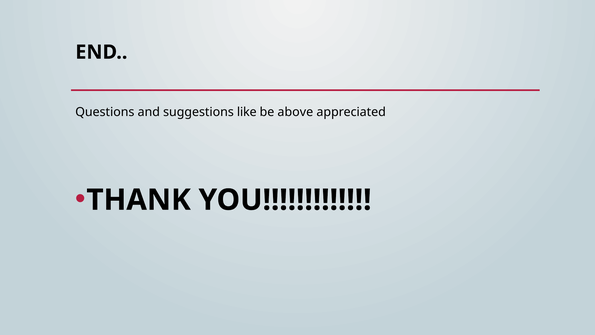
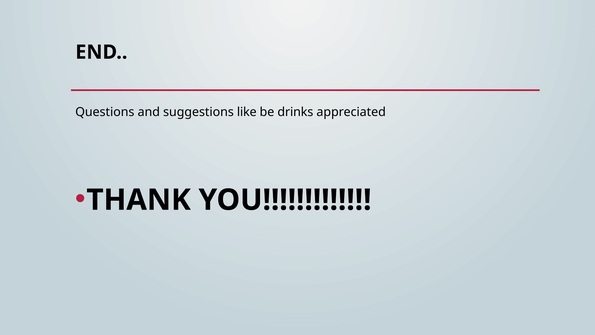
above: above -> drinks (295, 112)
